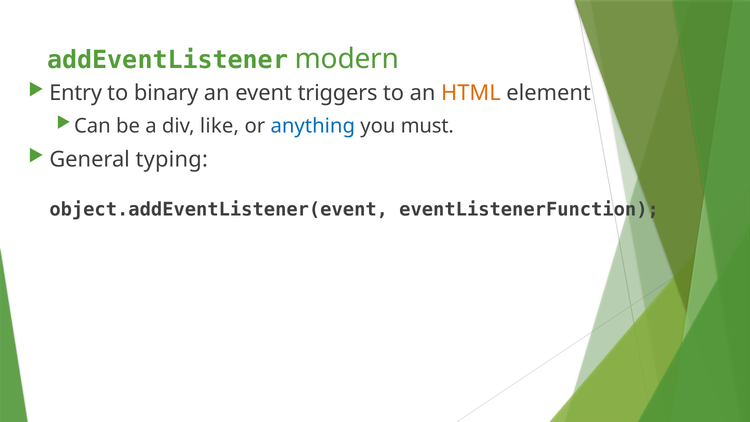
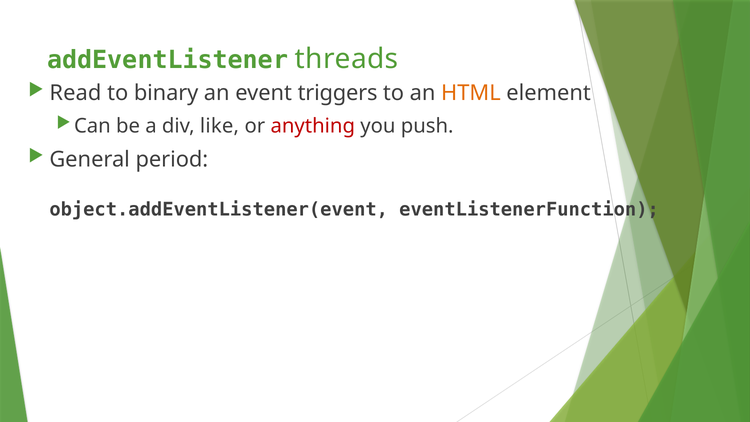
modern: modern -> threads (347, 59)
Entry: Entry -> Read (75, 93)
anything colour: blue -> red (313, 126)
must: must -> push (427, 126)
typing: typing -> period (172, 159)
